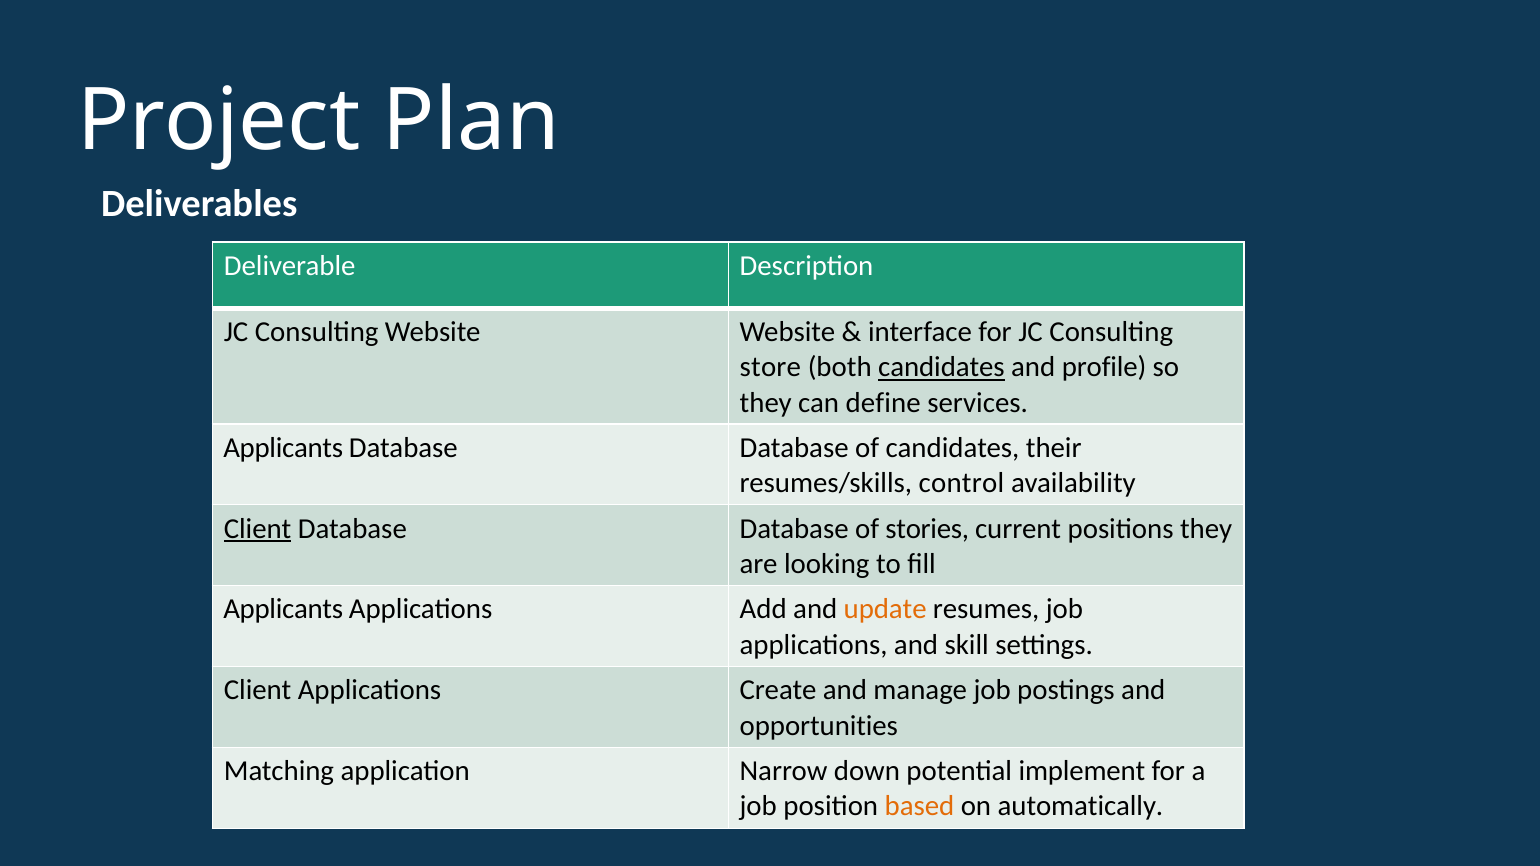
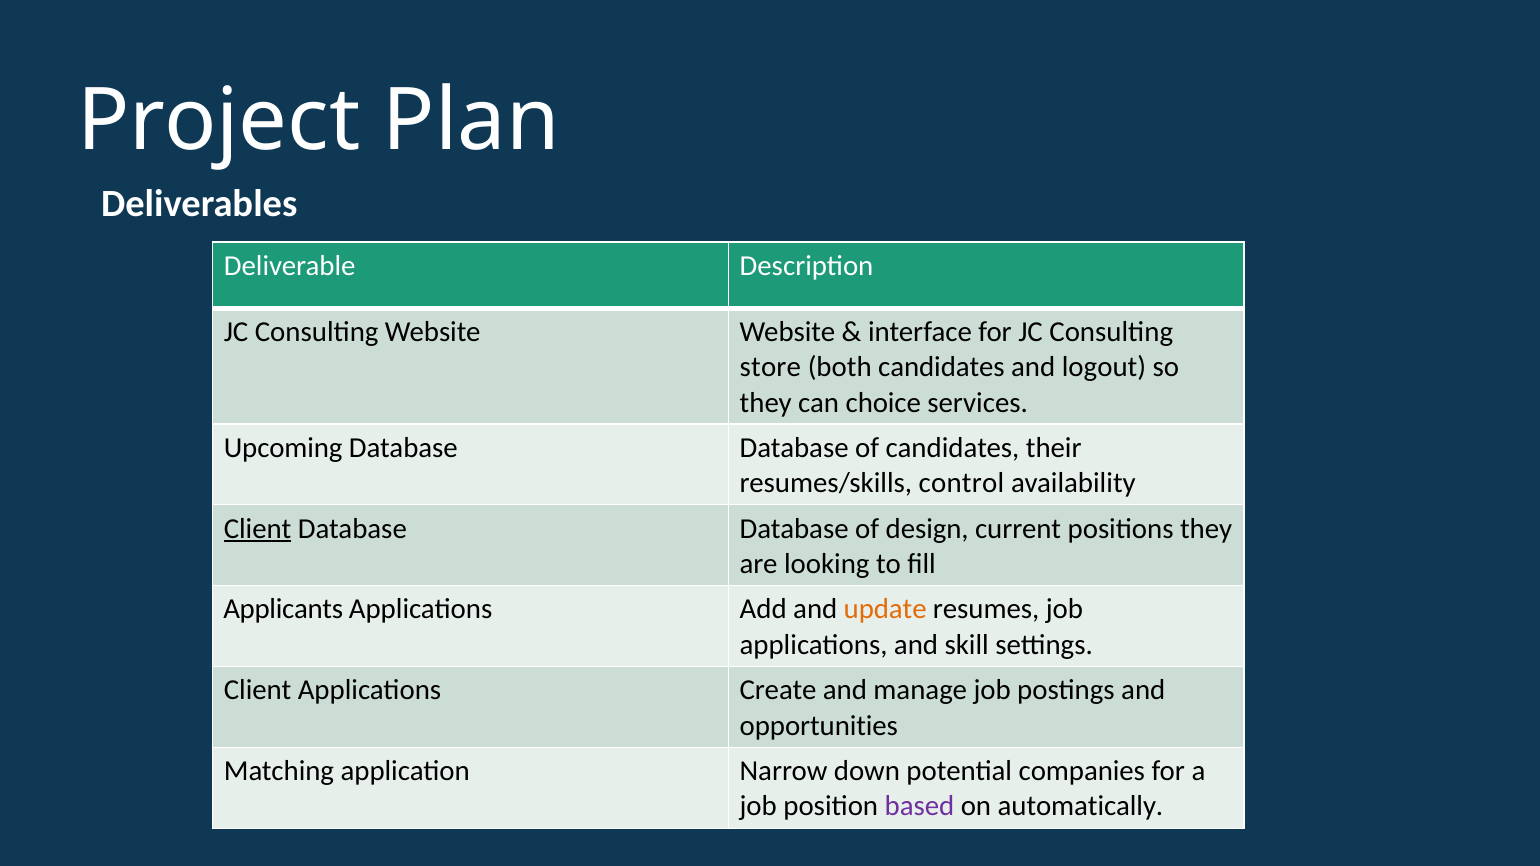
candidates underline: present -> none (941, 367)
profile: profile -> logout (1104, 367)
define: define -> choice (883, 403)
Applicants: Applicants -> Upcoming (283, 448)
stories: stories -> design (927, 529)
implement: implement -> companies (1082, 771)
based colour: orange -> purple (920, 807)
